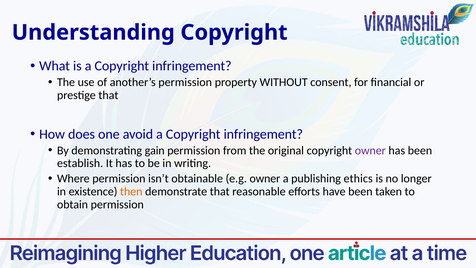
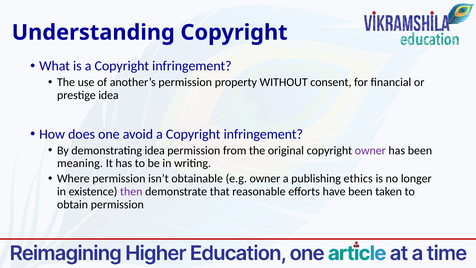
prestige that: that -> idea (109, 95)
demonstrating gain: gain -> idea (155, 150)
establish: establish -> meaning (80, 163)
then colour: orange -> purple (131, 191)
